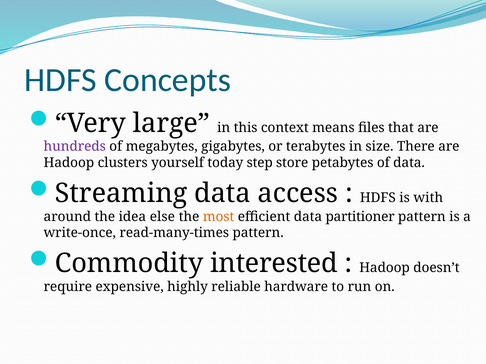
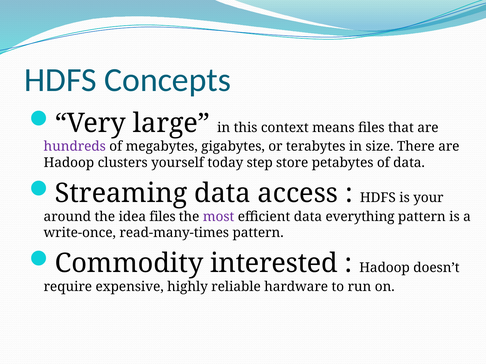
with: with -> your (428, 198)
idea else: else -> files (163, 217)
most colour: orange -> purple (219, 217)
partitioner: partitioner -> everything (360, 217)
